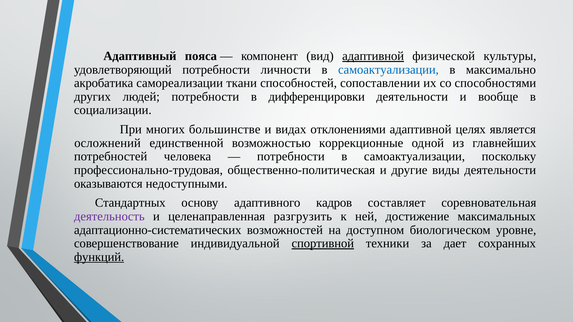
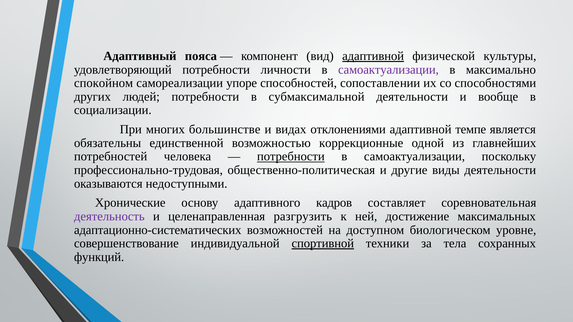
самоактуализации colour: blue -> purple (388, 70)
акробатика: акробатика -> спокойном (104, 83)
ткани: ткани -> упоре (242, 83)
дифференцировки: дифференцировки -> субмаксимальной (317, 97)
целях: целях -> темпе (471, 130)
осложнений: осложнений -> обязательны (108, 143)
потребности underline: none -> present (291, 157)
Стандартных: Стандартных -> Хронические (130, 203)
дает: дает -> тела (455, 244)
функций underline: present -> none (99, 257)
